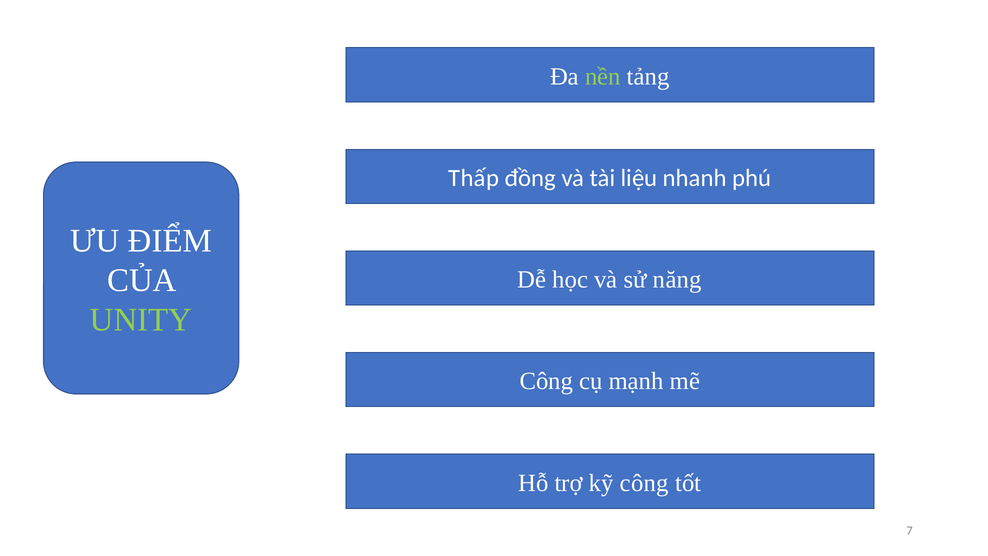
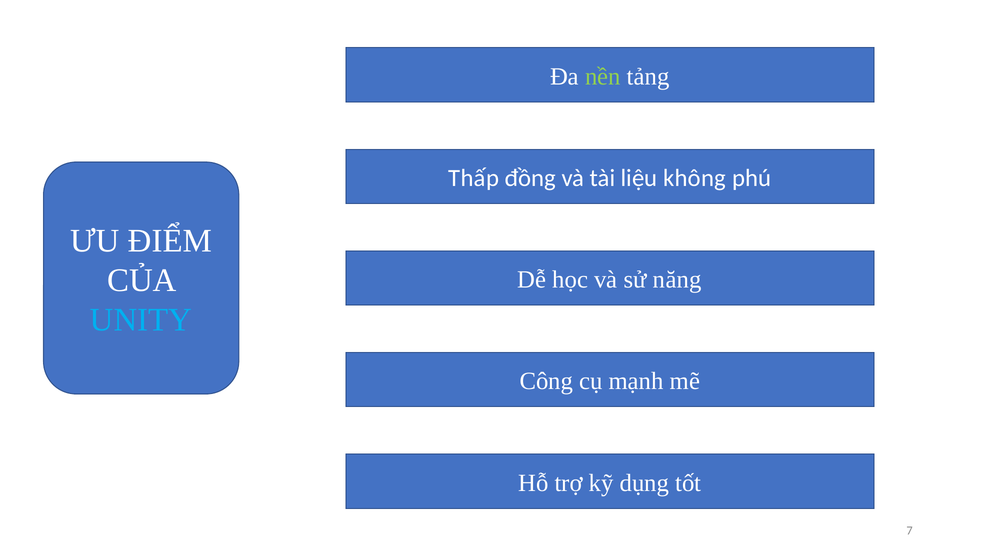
nhanh: nhanh -> không (695, 178)
UNITY colour: light green -> light blue (141, 320)
kỹ công: công -> dụng (644, 483)
